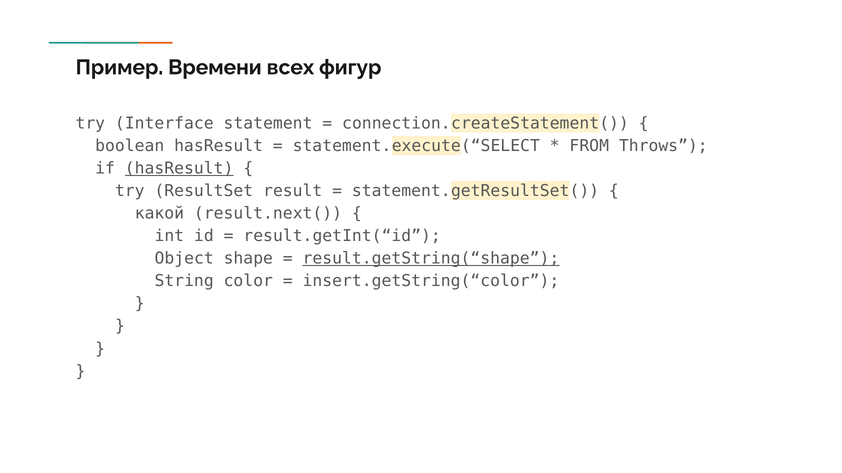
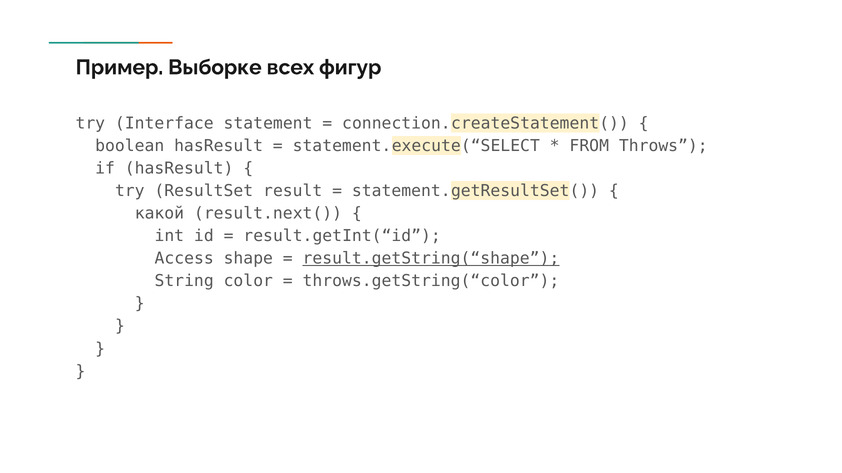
Времени: Времени -> Выборке (215, 67)
hasResult underline: present -> none (179, 168)
Object: Object -> Access (184, 259)
insert.getString(“color: insert.getString(“color -> throws.getString(“color (431, 281)
